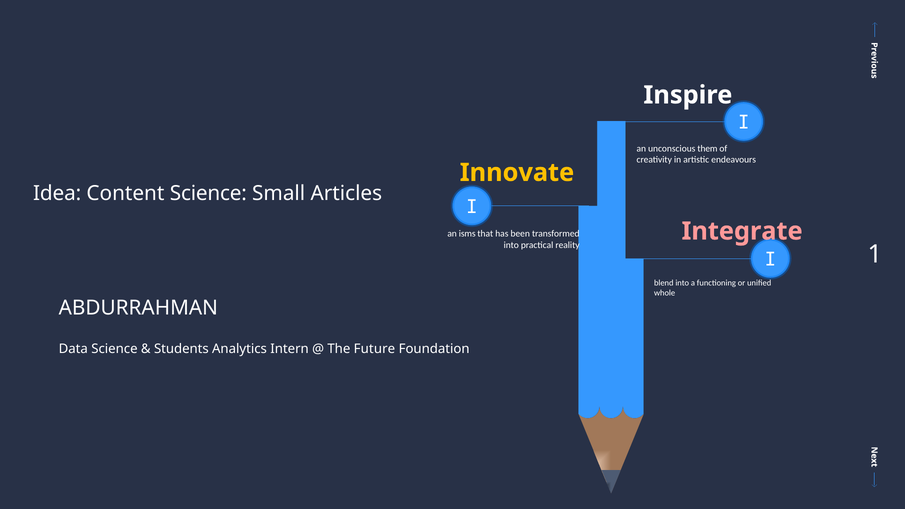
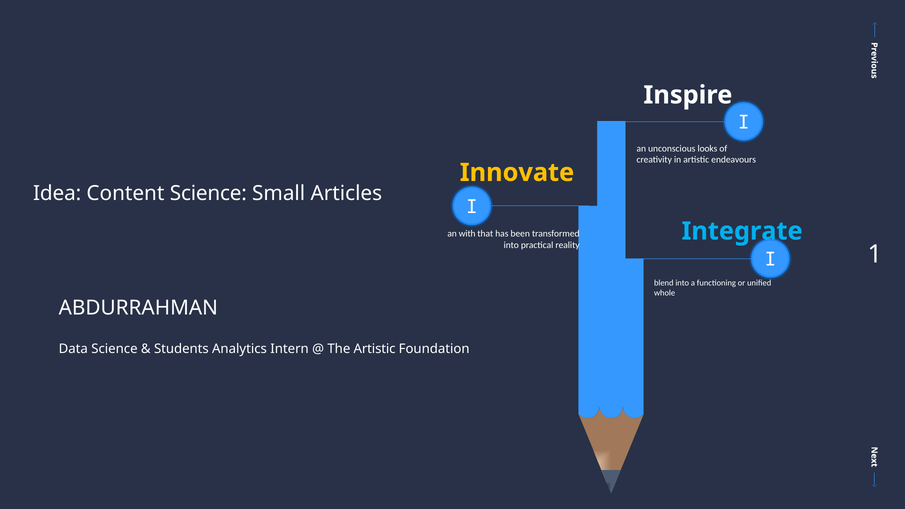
them: them -> looks (707, 149)
Integrate colour: pink -> light blue (742, 231)
isms: isms -> with (467, 234)
The Future: Future -> Artistic (375, 349)
